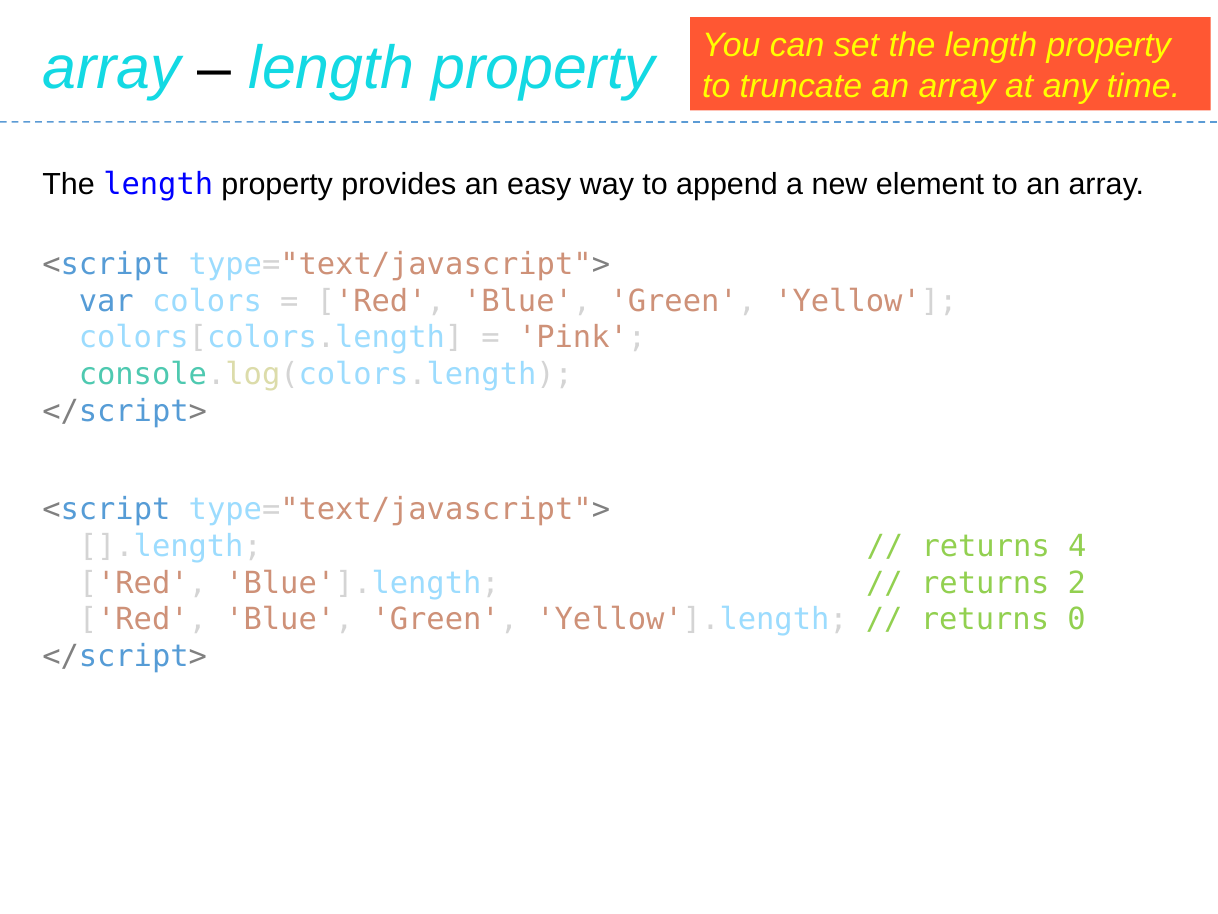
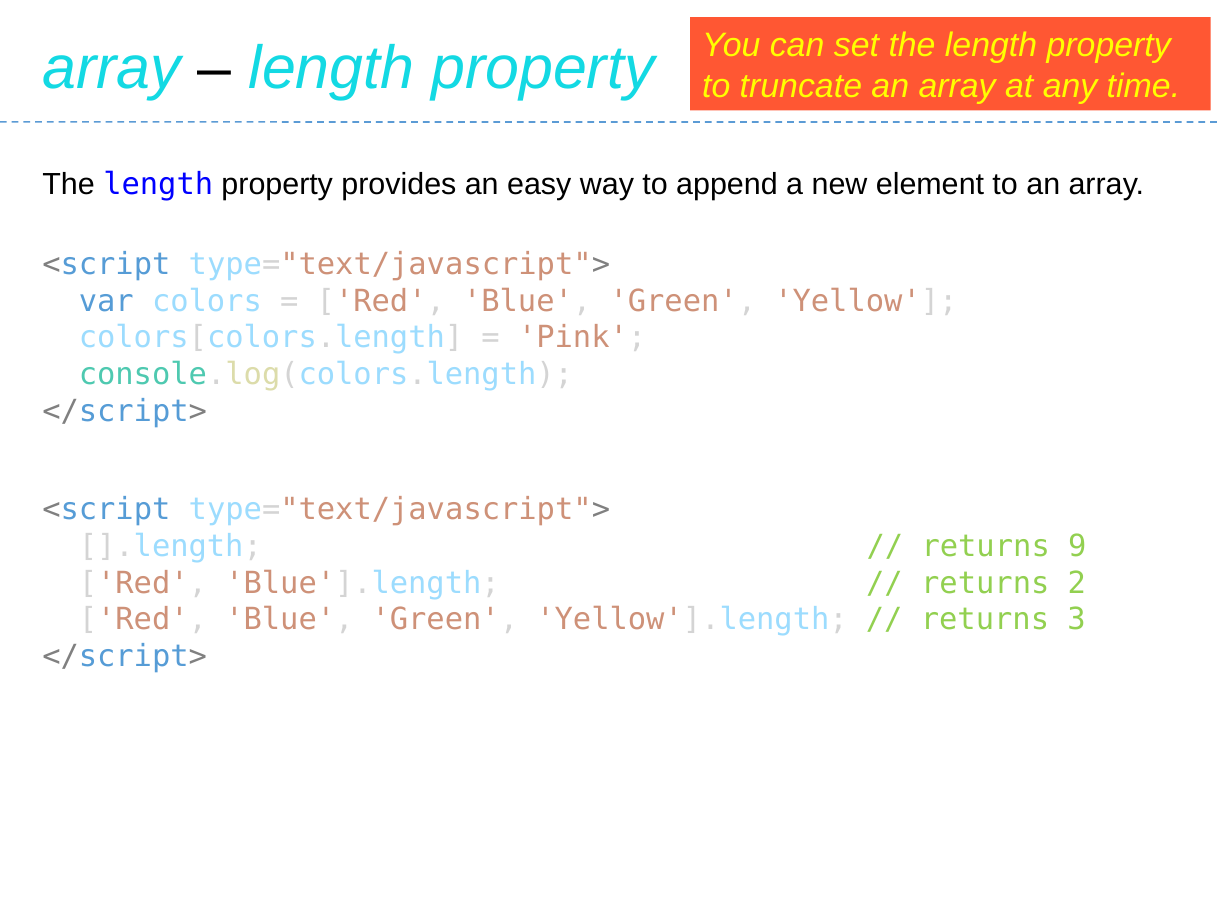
4: 4 -> 9 (1077, 546)
0: 0 -> 3 (1077, 619)
